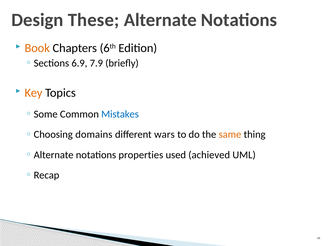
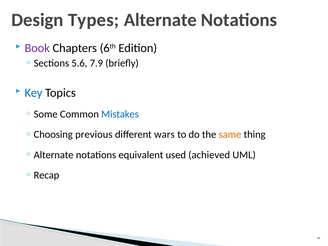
These: These -> Types (94, 20)
Book colour: orange -> purple (37, 48)
6.9: 6.9 -> 5.6 (79, 63)
Key colour: orange -> blue (34, 93)
domains: domains -> previous (94, 134)
properties: properties -> equivalent (141, 155)
